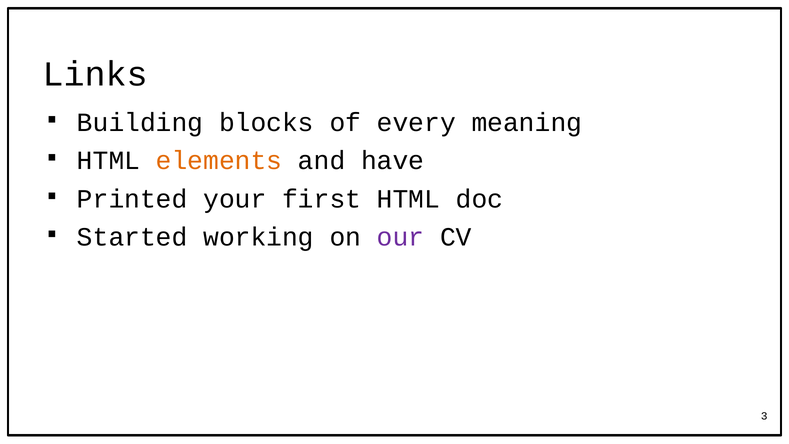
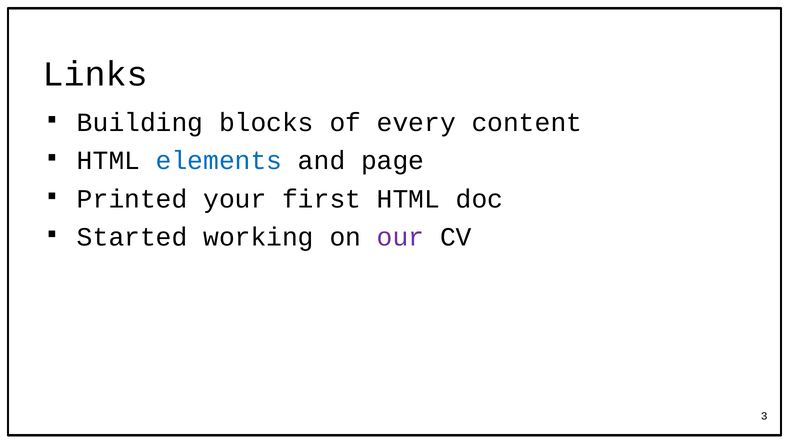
meaning: meaning -> content (527, 123)
elements colour: orange -> blue (219, 161)
have: have -> page (393, 161)
